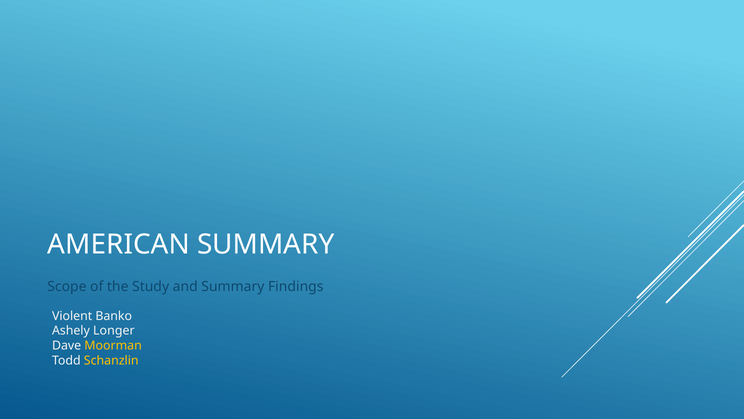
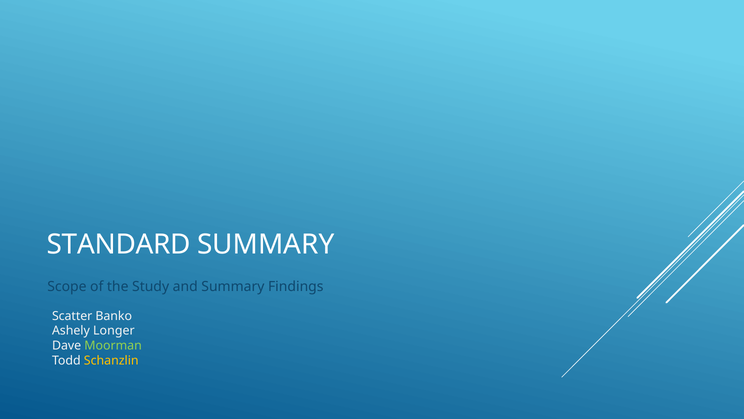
AMERICAN: AMERICAN -> STANDARD (119, 244)
Violent: Violent -> Scatter (72, 316)
Moorman colour: yellow -> light green (113, 345)
